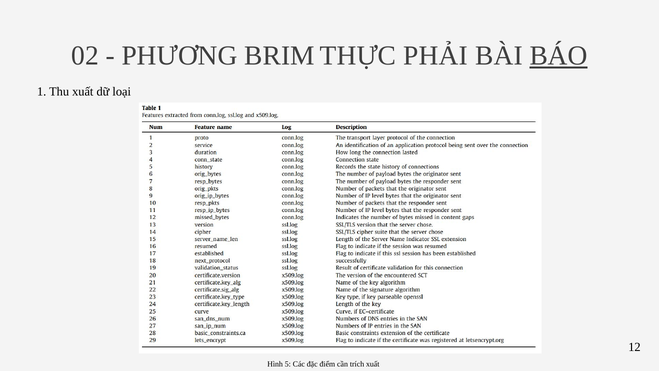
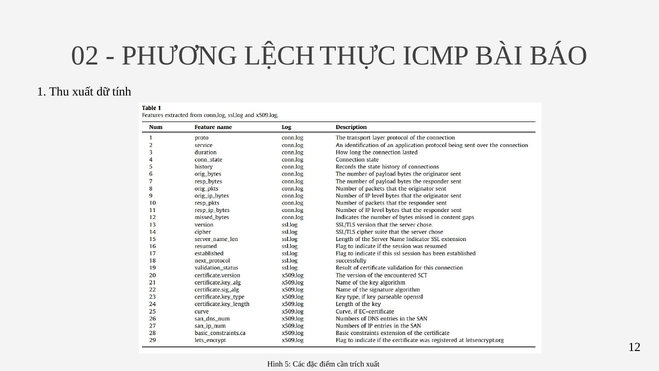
BRIM: BRIM -> LỆCH (280, 56)
PHẢI: PHẢI -> ICMP (436, 56)
BÁO underline: present -> none (559, 56)
loại: loại -> tính (122, 91)
